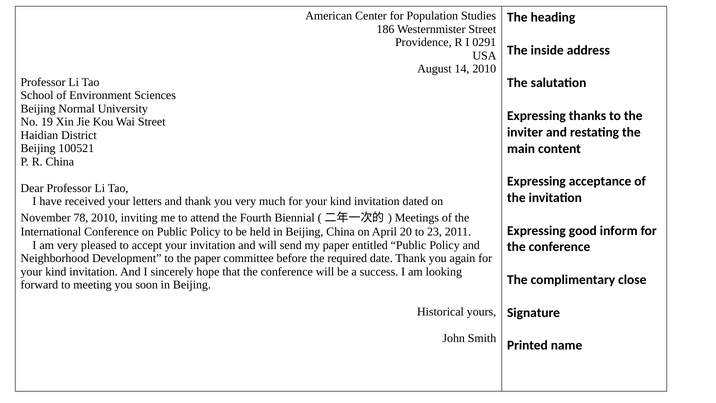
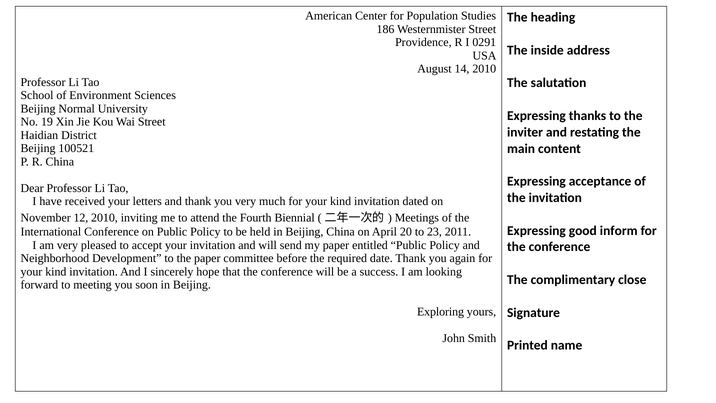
78: 78 -> 12 (81, 218)
Historical: Historical -> Exploring (441, 311)
